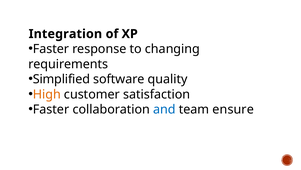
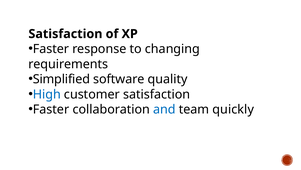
Integration: Integration -> Satisfaction (65, 34)
High colour: orange -> blue (47, 94)
ensure: ensure -> quickly (233, 109)
